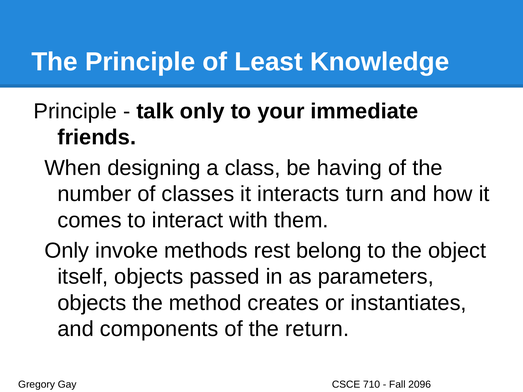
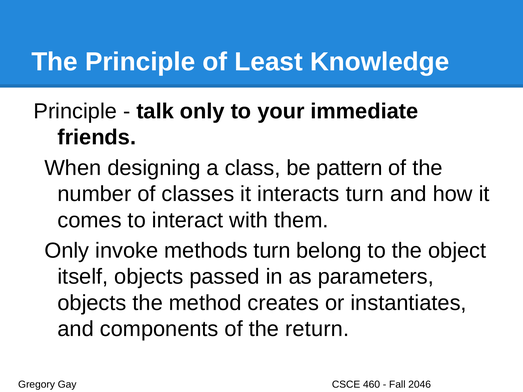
having: having -> pattern (350, 168)
methods rest: rest -> turn (272, 251)
710: 710 -> 460 (372, 385)
2096: 2096 -> 2046 (420, 385)
